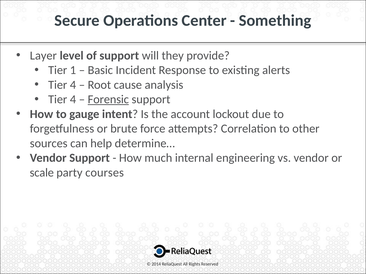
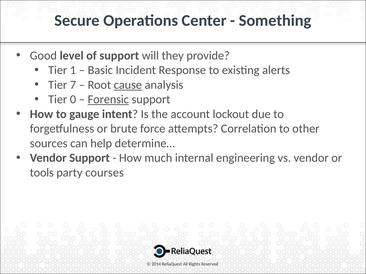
Layer: Layer -> Good (43, 56)
4: 4 -> 7 (73, 85)
cause underline: none -> present (128, 85)
4: 4 -> 0 (73, 100)
scale: scale -> tools (42, 173)
